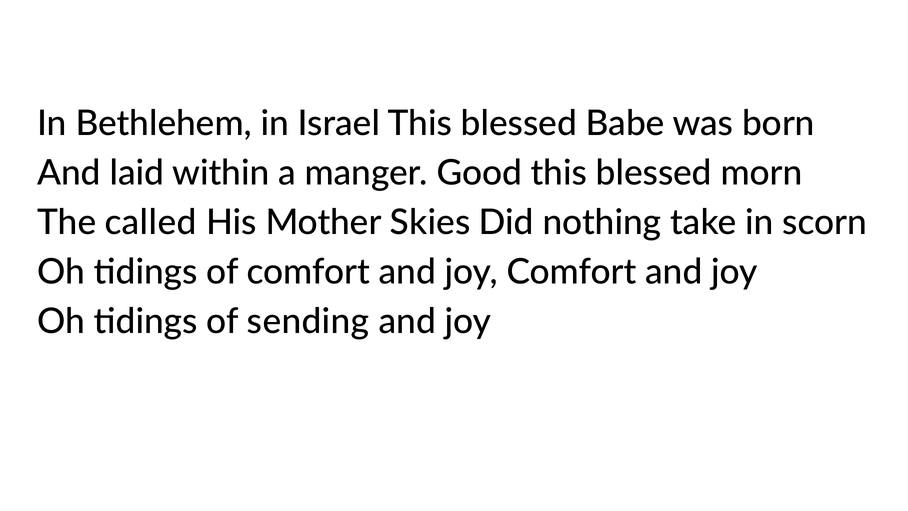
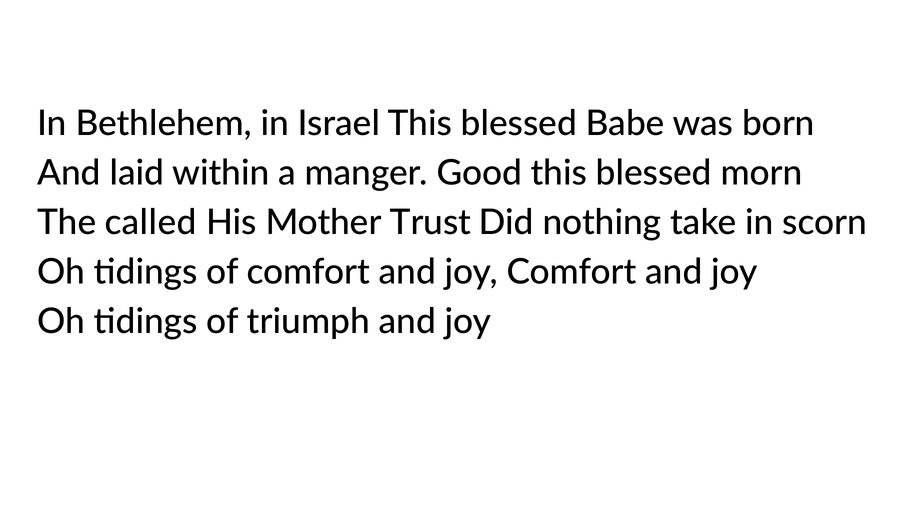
Skies: Skies -> Trust (430, 223)
sending: sending -> triumph (308, 321)
